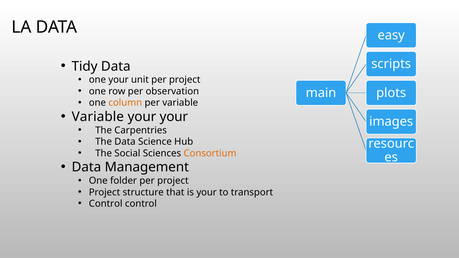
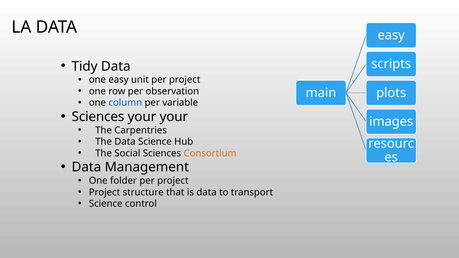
one your: your -> easy (118, 80)
column colour: orange -> blue (125, 103)
Variable: Variable -> Sciences (98, 117)
is your: your -> data (207, 192)
Control: Control -> Science (106, 204)
